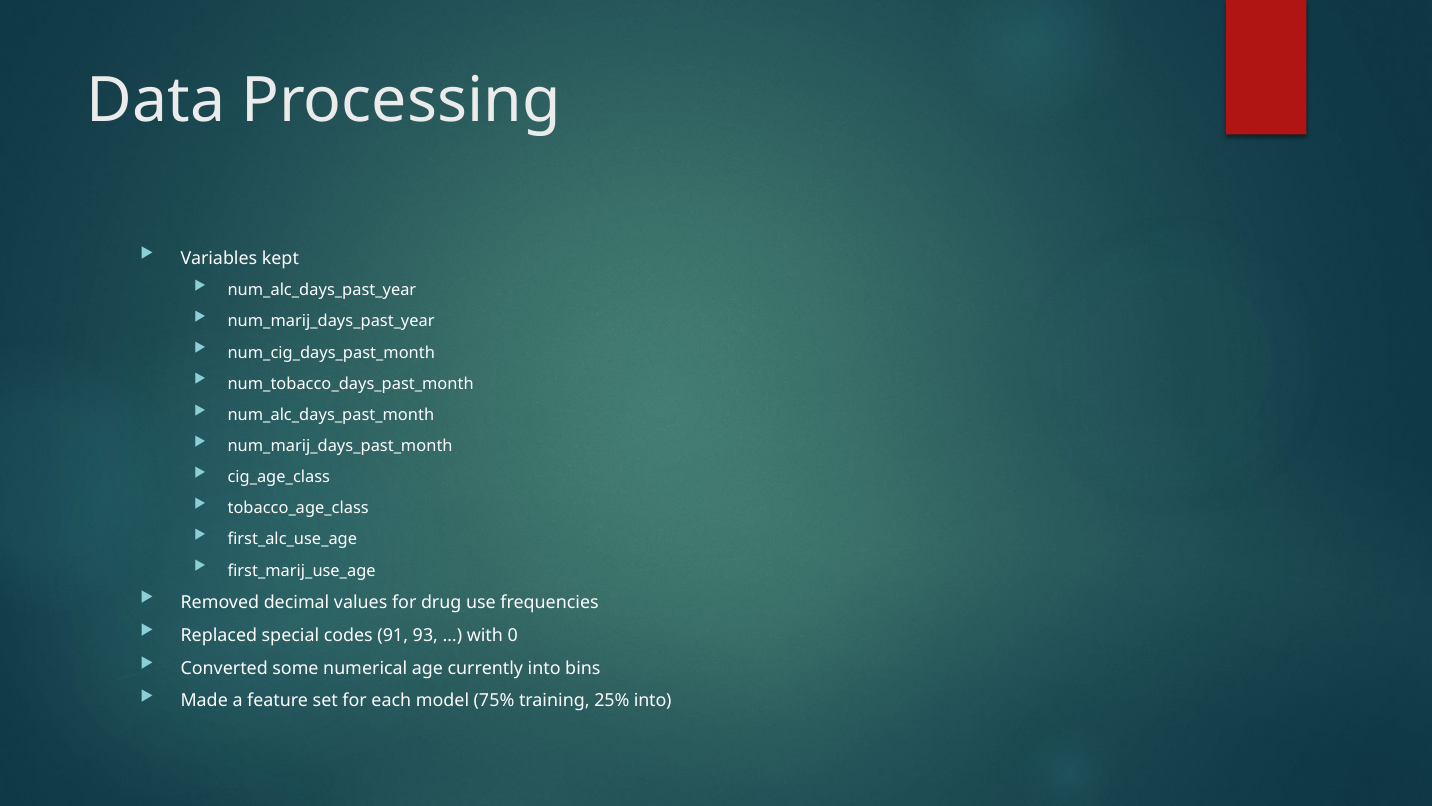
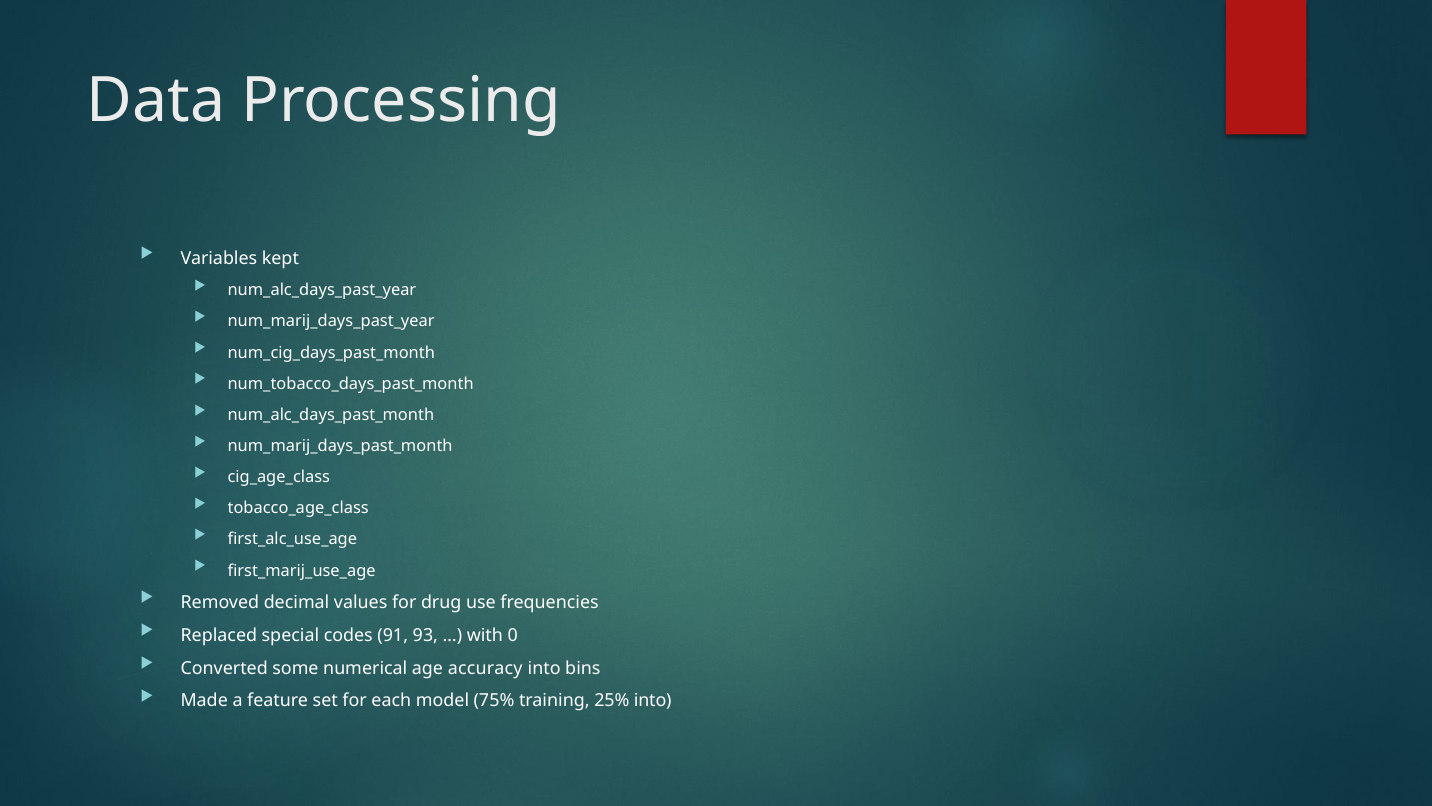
currently: currently -> accuracy (485, 668)
